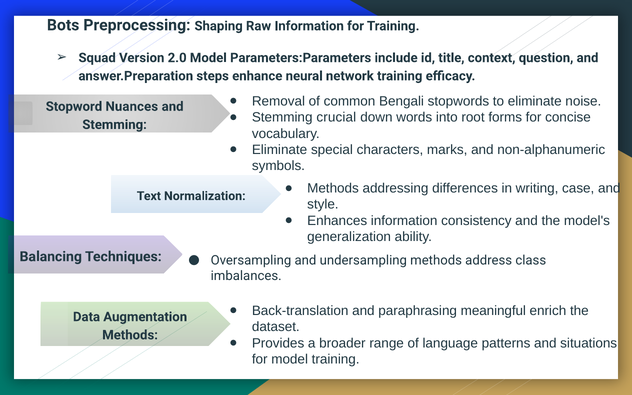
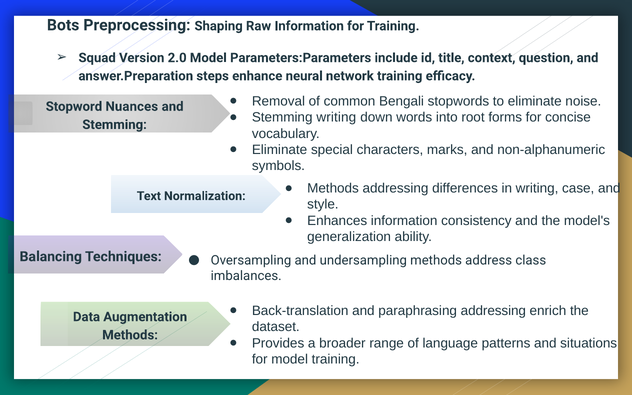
Stemming crucial: crucial -> writing (336, 117)
paraphrasing meaningful: meaningful -> addressing (493, 311)
